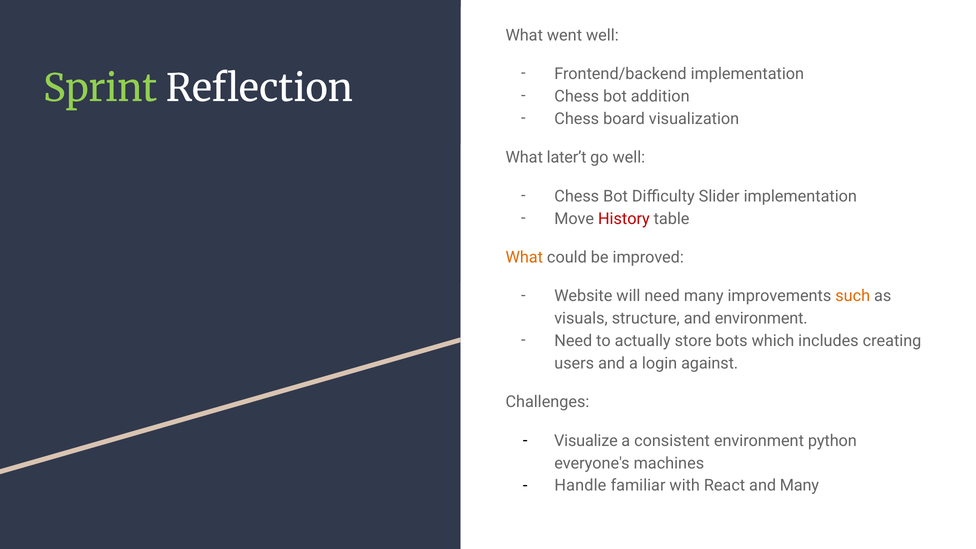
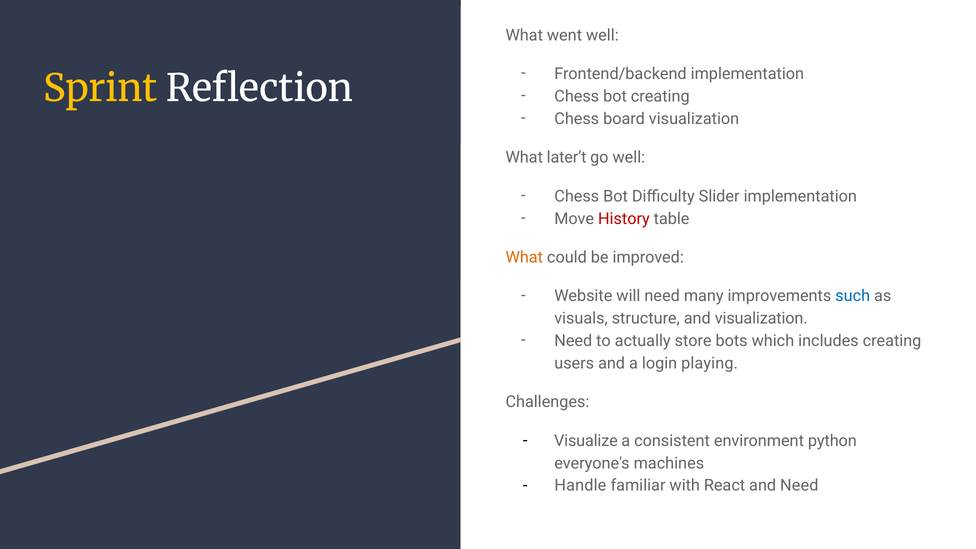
Sprint colour: light green -> yellow (100, 89)
bot addition: addition -> creating (660, 96)
such colour: orange -> blue (853, 296)
and environment: environment -> visualization (761, 318)
against: against -> playing (710, 363)
and Many: Many -> Need (799, 486)
